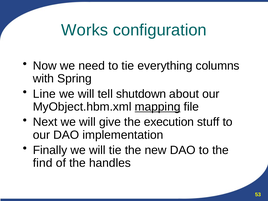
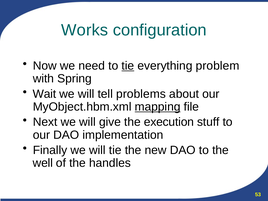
tie underline: none -> present (128, 66)
columns: columns -> problem (218, 66)
Line: Line -> Wait (44, 94)
shutdown: shutdown -> problems (141, 94)
find: find -> well (43, 163)
